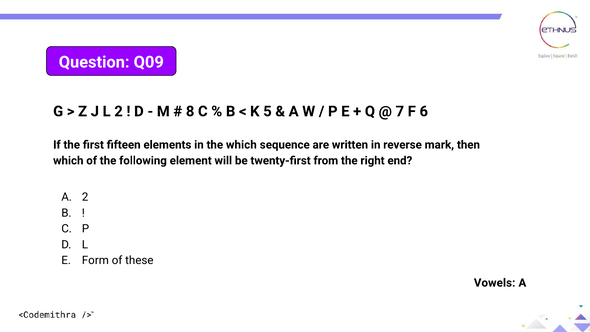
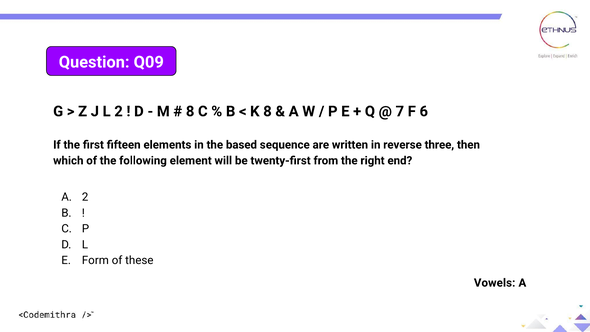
K 5: 5 -> 8 (267, 111)
the which: which -> based (241, 145)
mark: mark -> three (439, 145)
